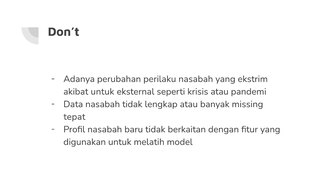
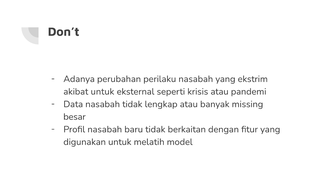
tepat: tepat -> besar (75, 117)
